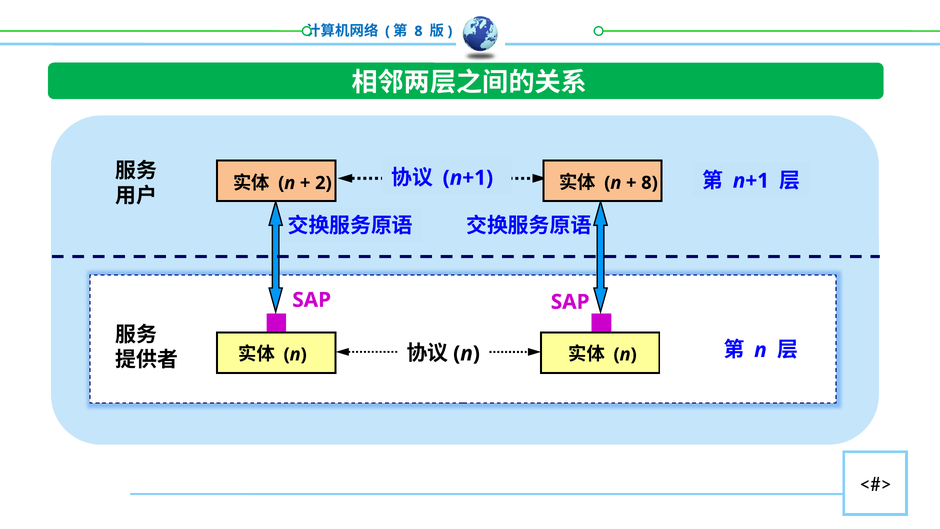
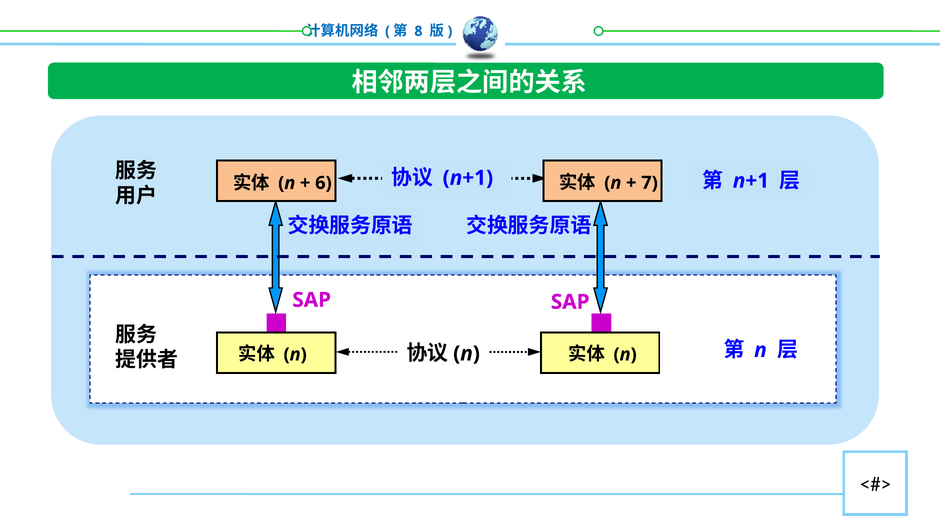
8: 8 -> 7 (650, 183)
2: 2 -> 6 (323, 183)
